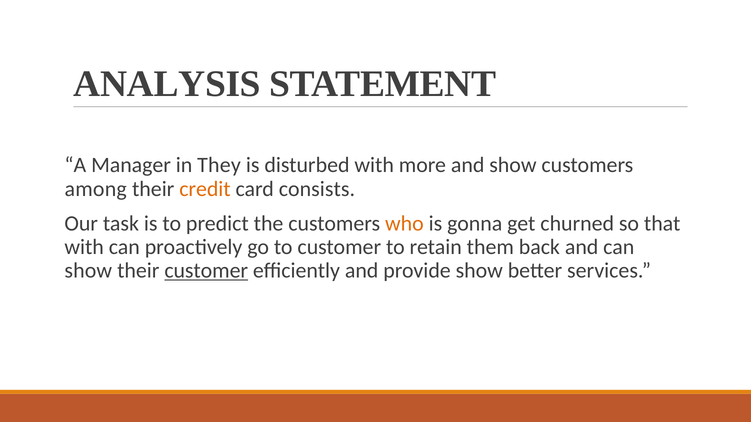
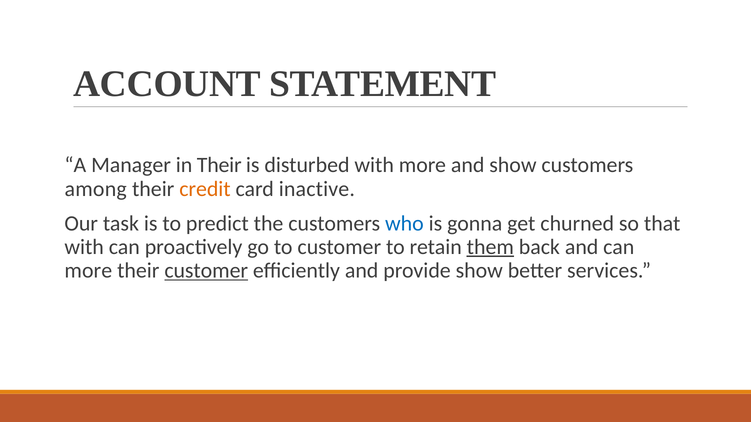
ANALYSIS: ANALYSIS -> ACCOUNT (167, 84)
in They: They -> Their (219, 165)
consists: consists -> inactive (317, 189)
who colour: orange -> blue (404, 224)
them underline: none -> present (490, 247)
show: show -> more (88, 271)
